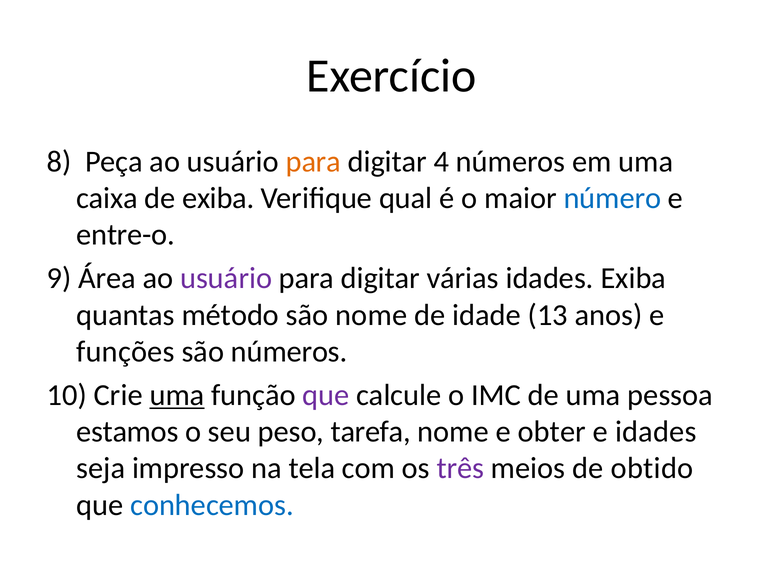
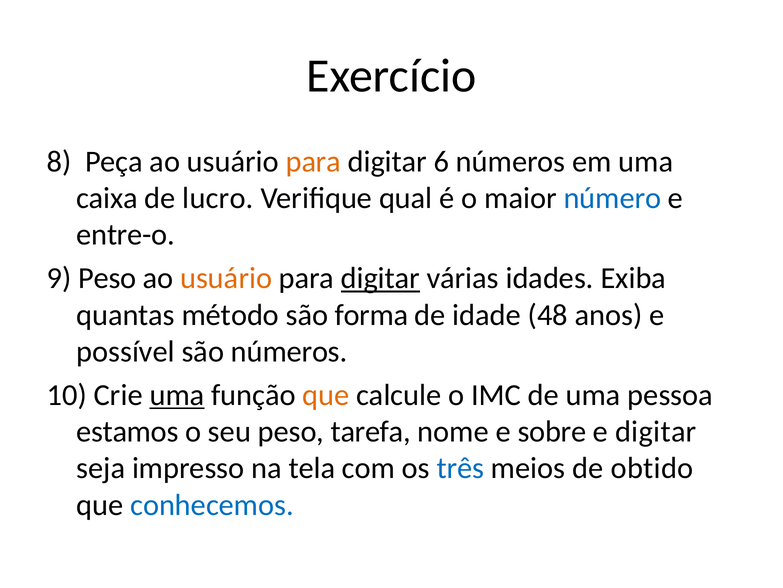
4: 4 -> 6 (441, 161)
de exiba: exiba -> lucro (218, 198)
9 Área: Área -> Peso (107, 278)
usuário colour: purple -> orange (226, 278)
digitar underline: none -> present (380, 278)
são nome: nome -> forma (372, 315)
13: 13 -> 48 (548, 315)
funções: funções -> possível (126, 351)
que colour: purple -> orange (326, 395)
obter: obter -> sobre (552, 431)
e idades: idades -> digitar (656, 431)
três colour: purple -> blue (460, 468)
